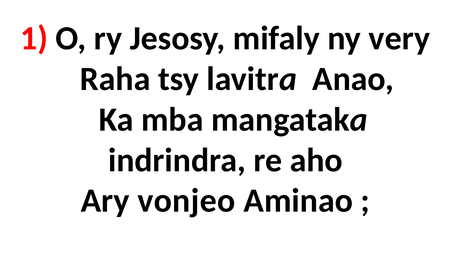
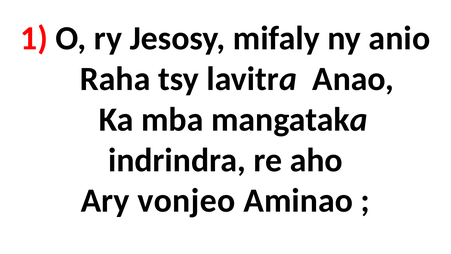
very: very -> anio (399, 38)
